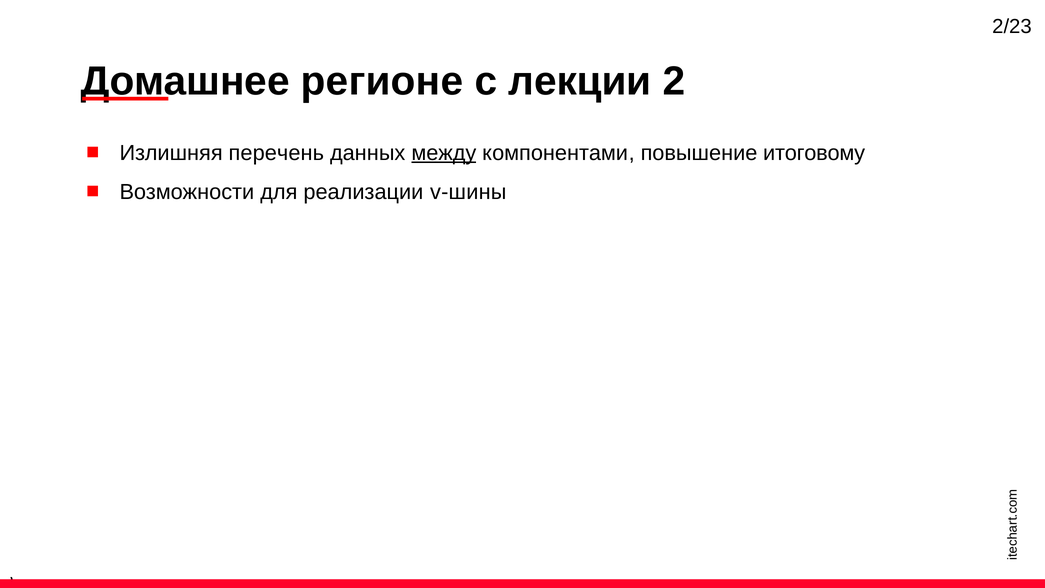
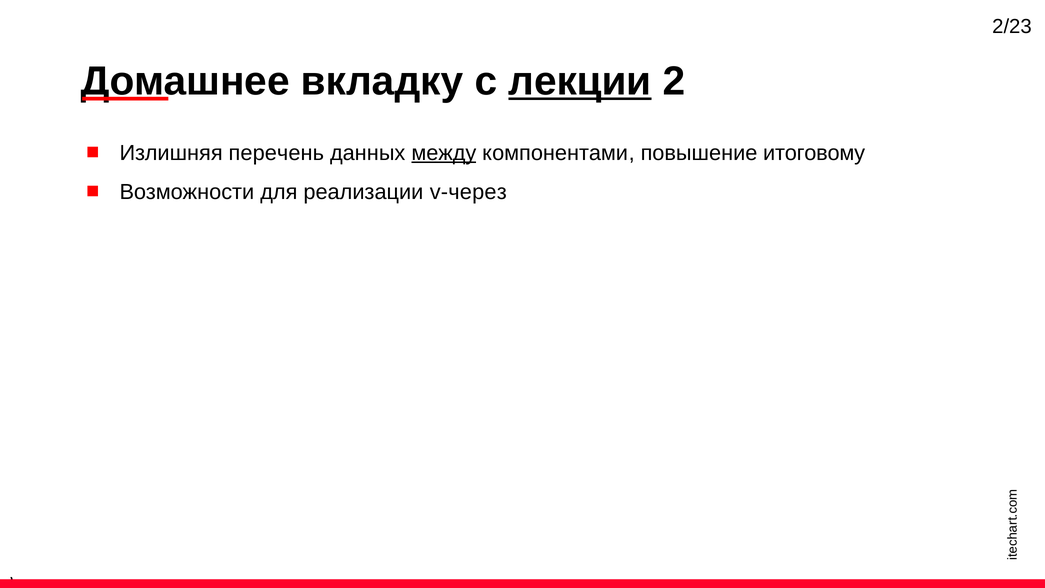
регионе: регионе -> вкладку (382, 81)
лекции underline: none -> present (580, 81)
v-шины: v-шины -> v-через (468, 192)
